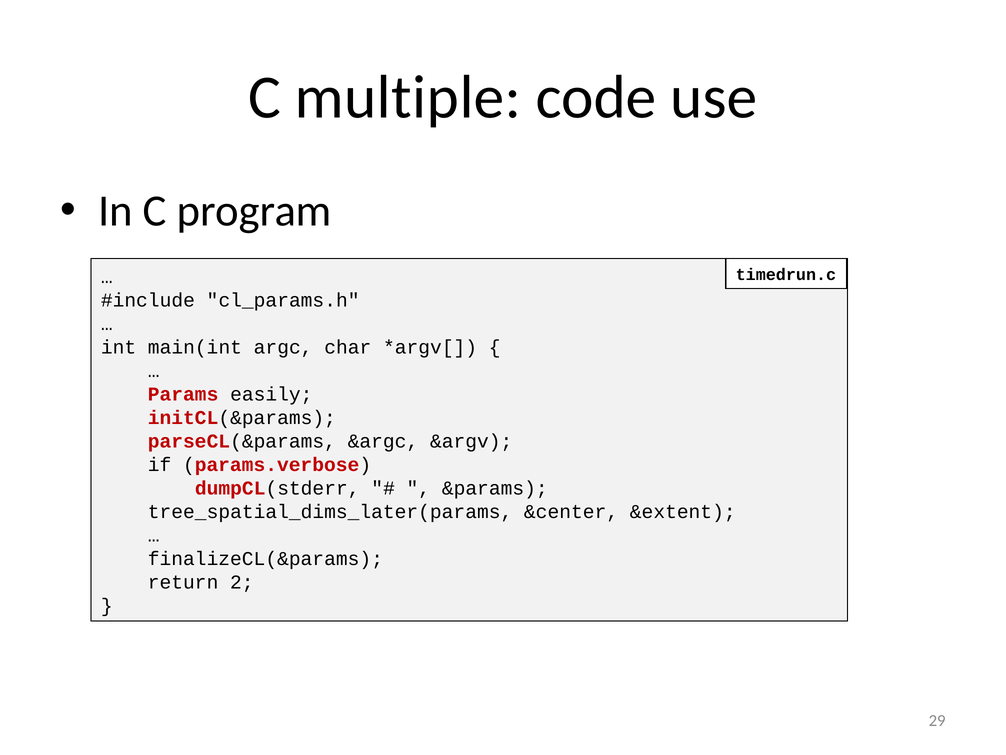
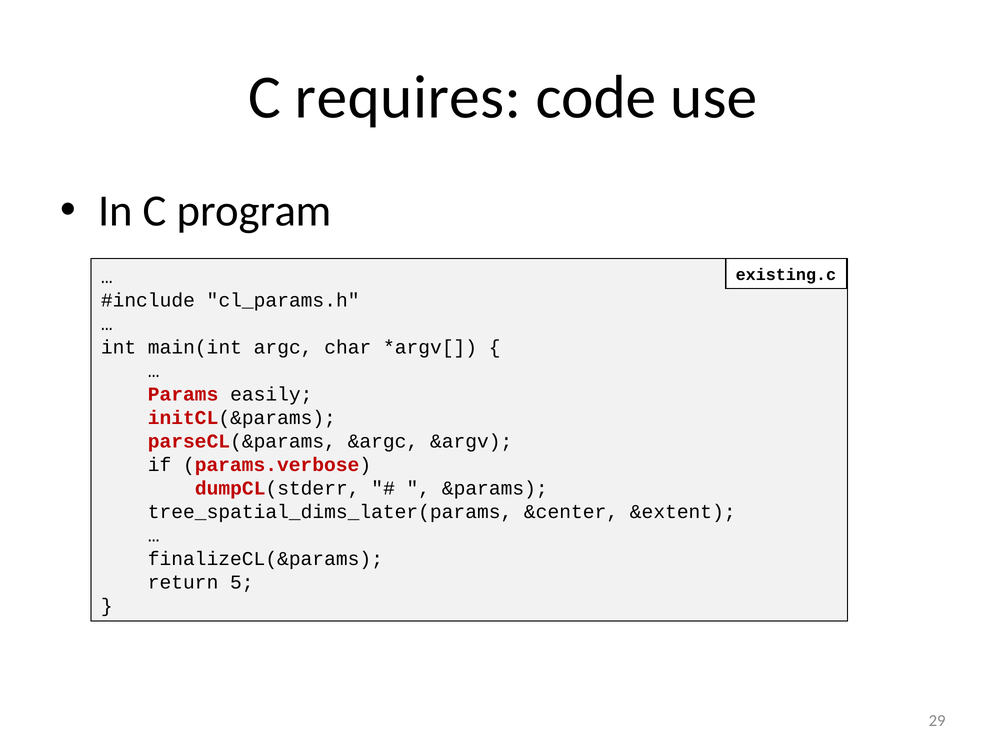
multiple: multiple -> requires (408, 97)
timedrun.c: timedrun.c -> existing.c (786, 275)
2: 2 -> 5 (242, 582)
